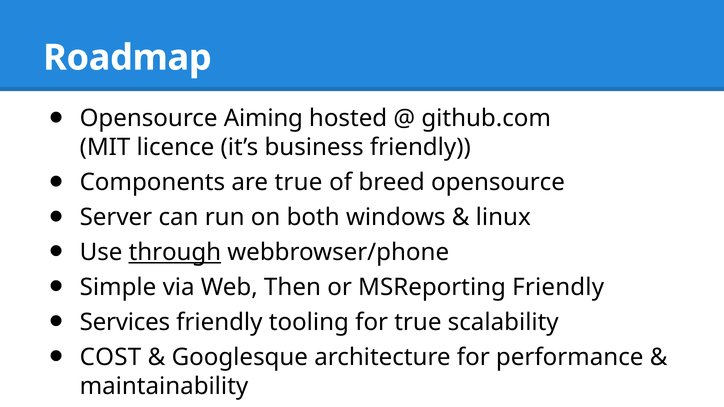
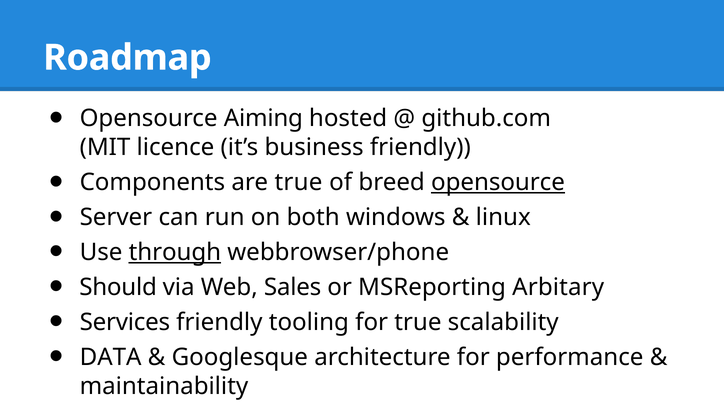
opensource underline: none -> present (498, 182)
Simple: Simple -> Should (118, 287)
Then: Then -> Sales (293, 287)
MSReporting Friendly: Friendly -> Arbitary (558, 287)
COST: COST -> DATA (111, 357)
